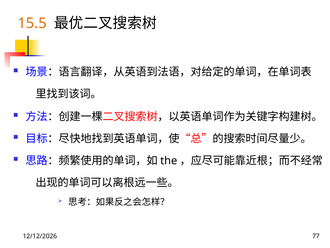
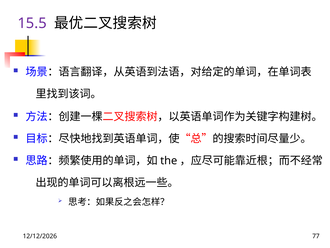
15.5 colour: orange -> purple (32, 23)
